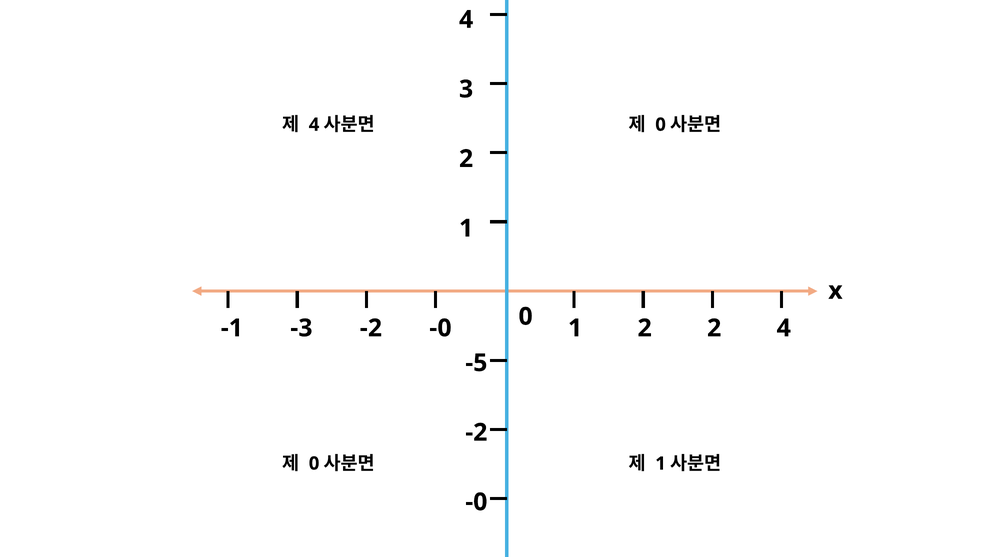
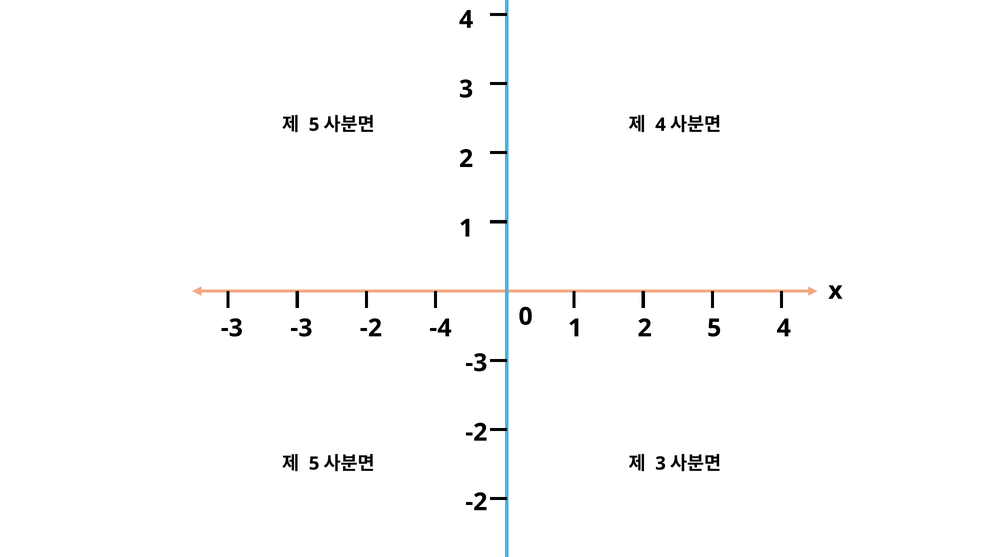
4: 4 -> 5 (314, 125)
0: 0 -> 4 (661, 125)
-1: -1 -> -3 (232, 328)
-3 -2 -0: -0 -> -4 (441, 328)
2 2: 2 -> 5 (714, 328)
-5: -5 -> -3 (476, 363)
0: 0 -> 5 (314, 463)
1: 1 -> 3 (661, 463)
-0: -0 -> -2 (476, 502)
